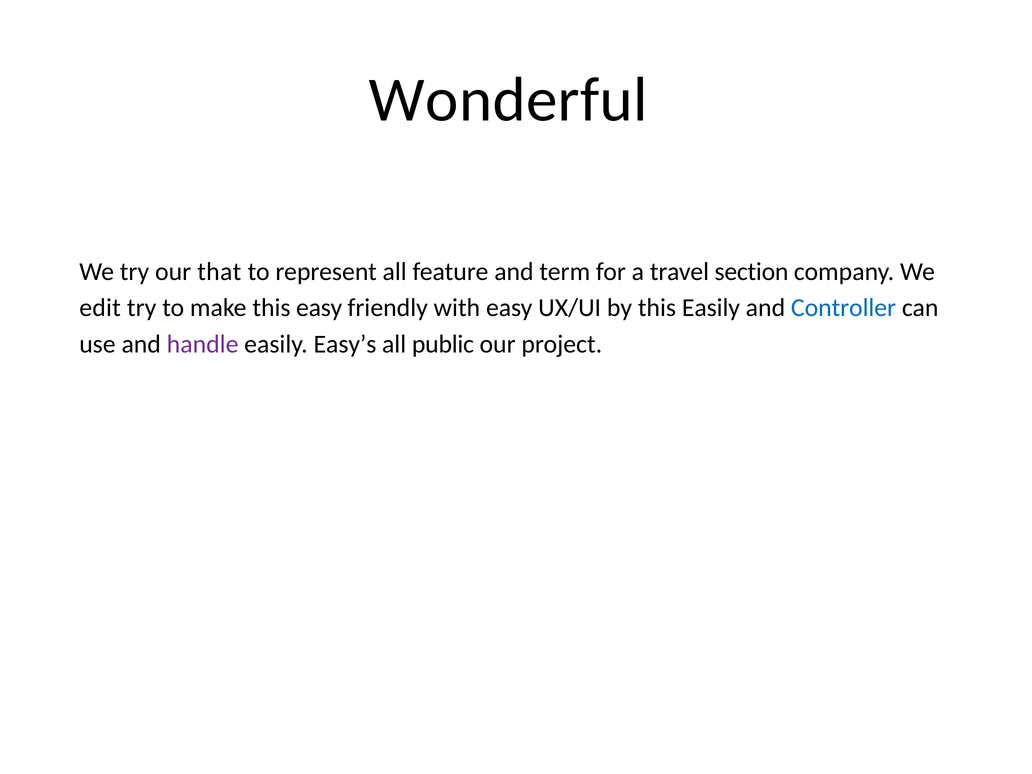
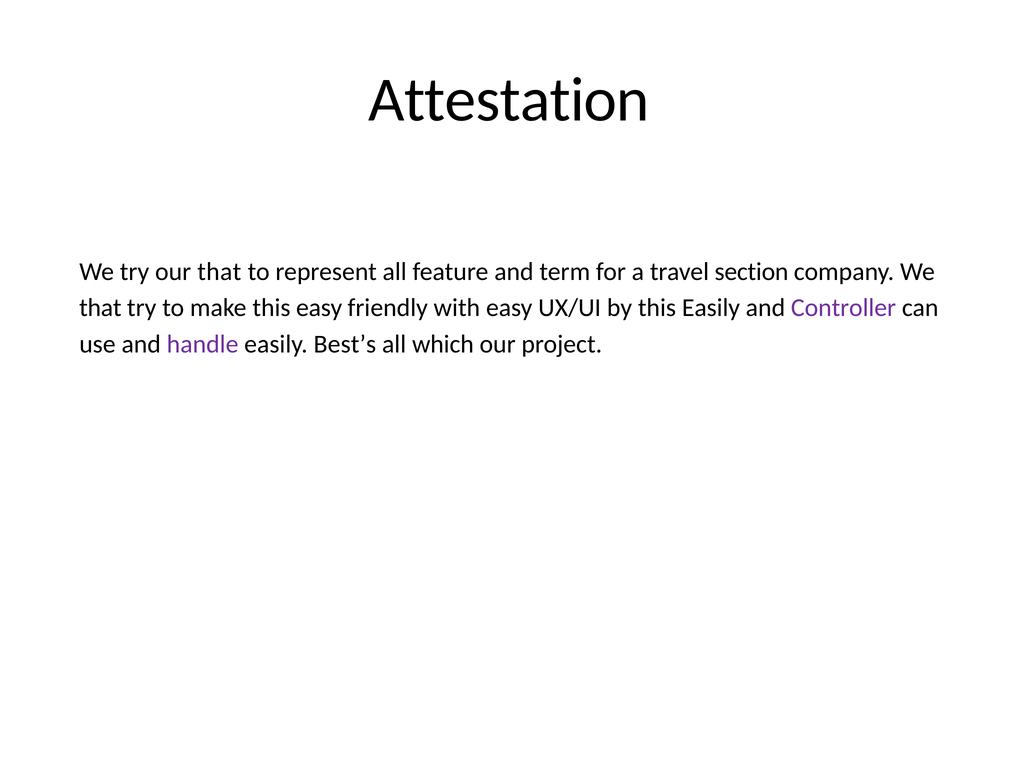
Wonderful: Wonderful -> Attestation (509, 100)
edit: edit -> that (100, 308)
Controller colour: blue -> purple (844, 308)
Easy’s: Easy’s -> Best’s (345, 344)
public: public -> which (443, 344)
